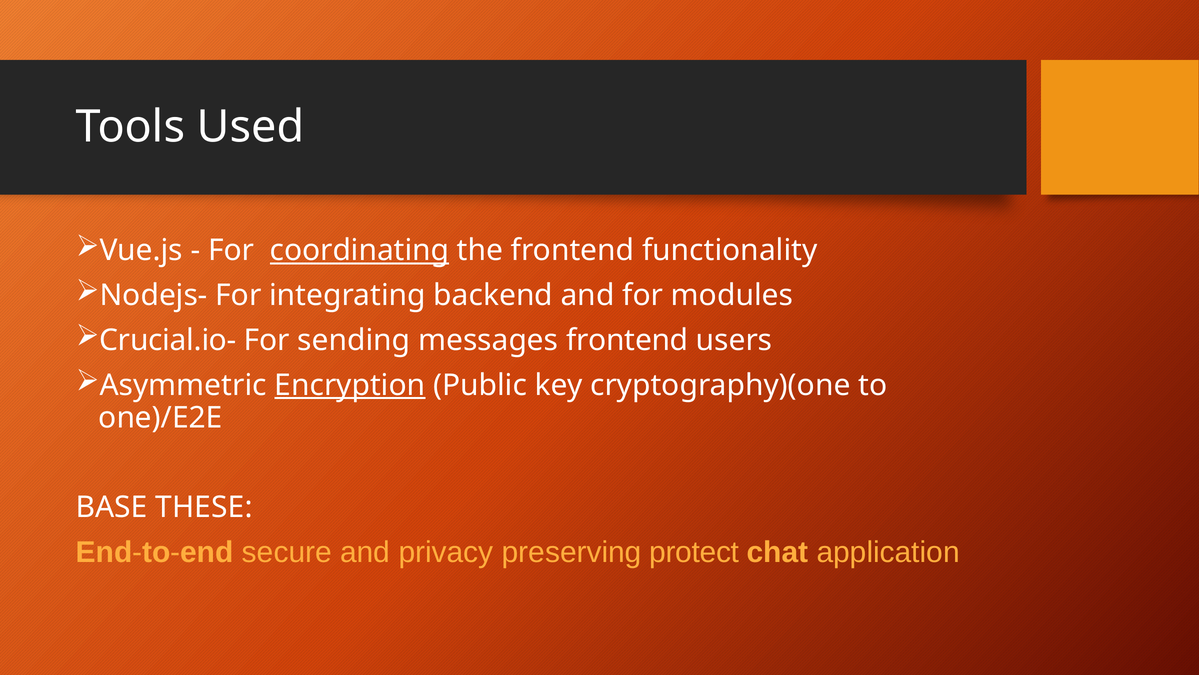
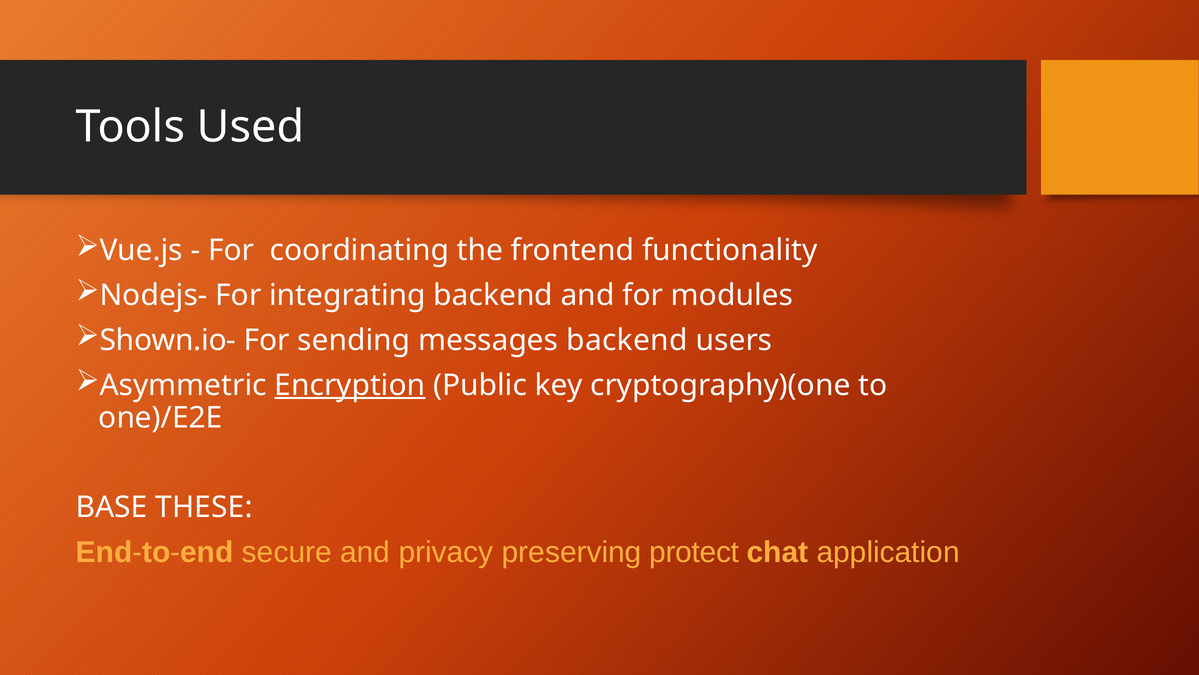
coordinating underline: present -> none (359, 250)
Crucial.io-: Crucial.io- -> Shown.io- (168, 340)
messages frontend: frontend -> backend (627, 340)
